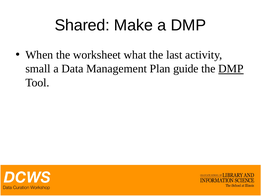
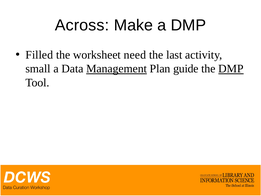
Shared: Shared -> Across (82, 25)
When: When -> Filled (39, 55)
what: what -> need (135, 55)
Management underline: none -> present (117, 69)
